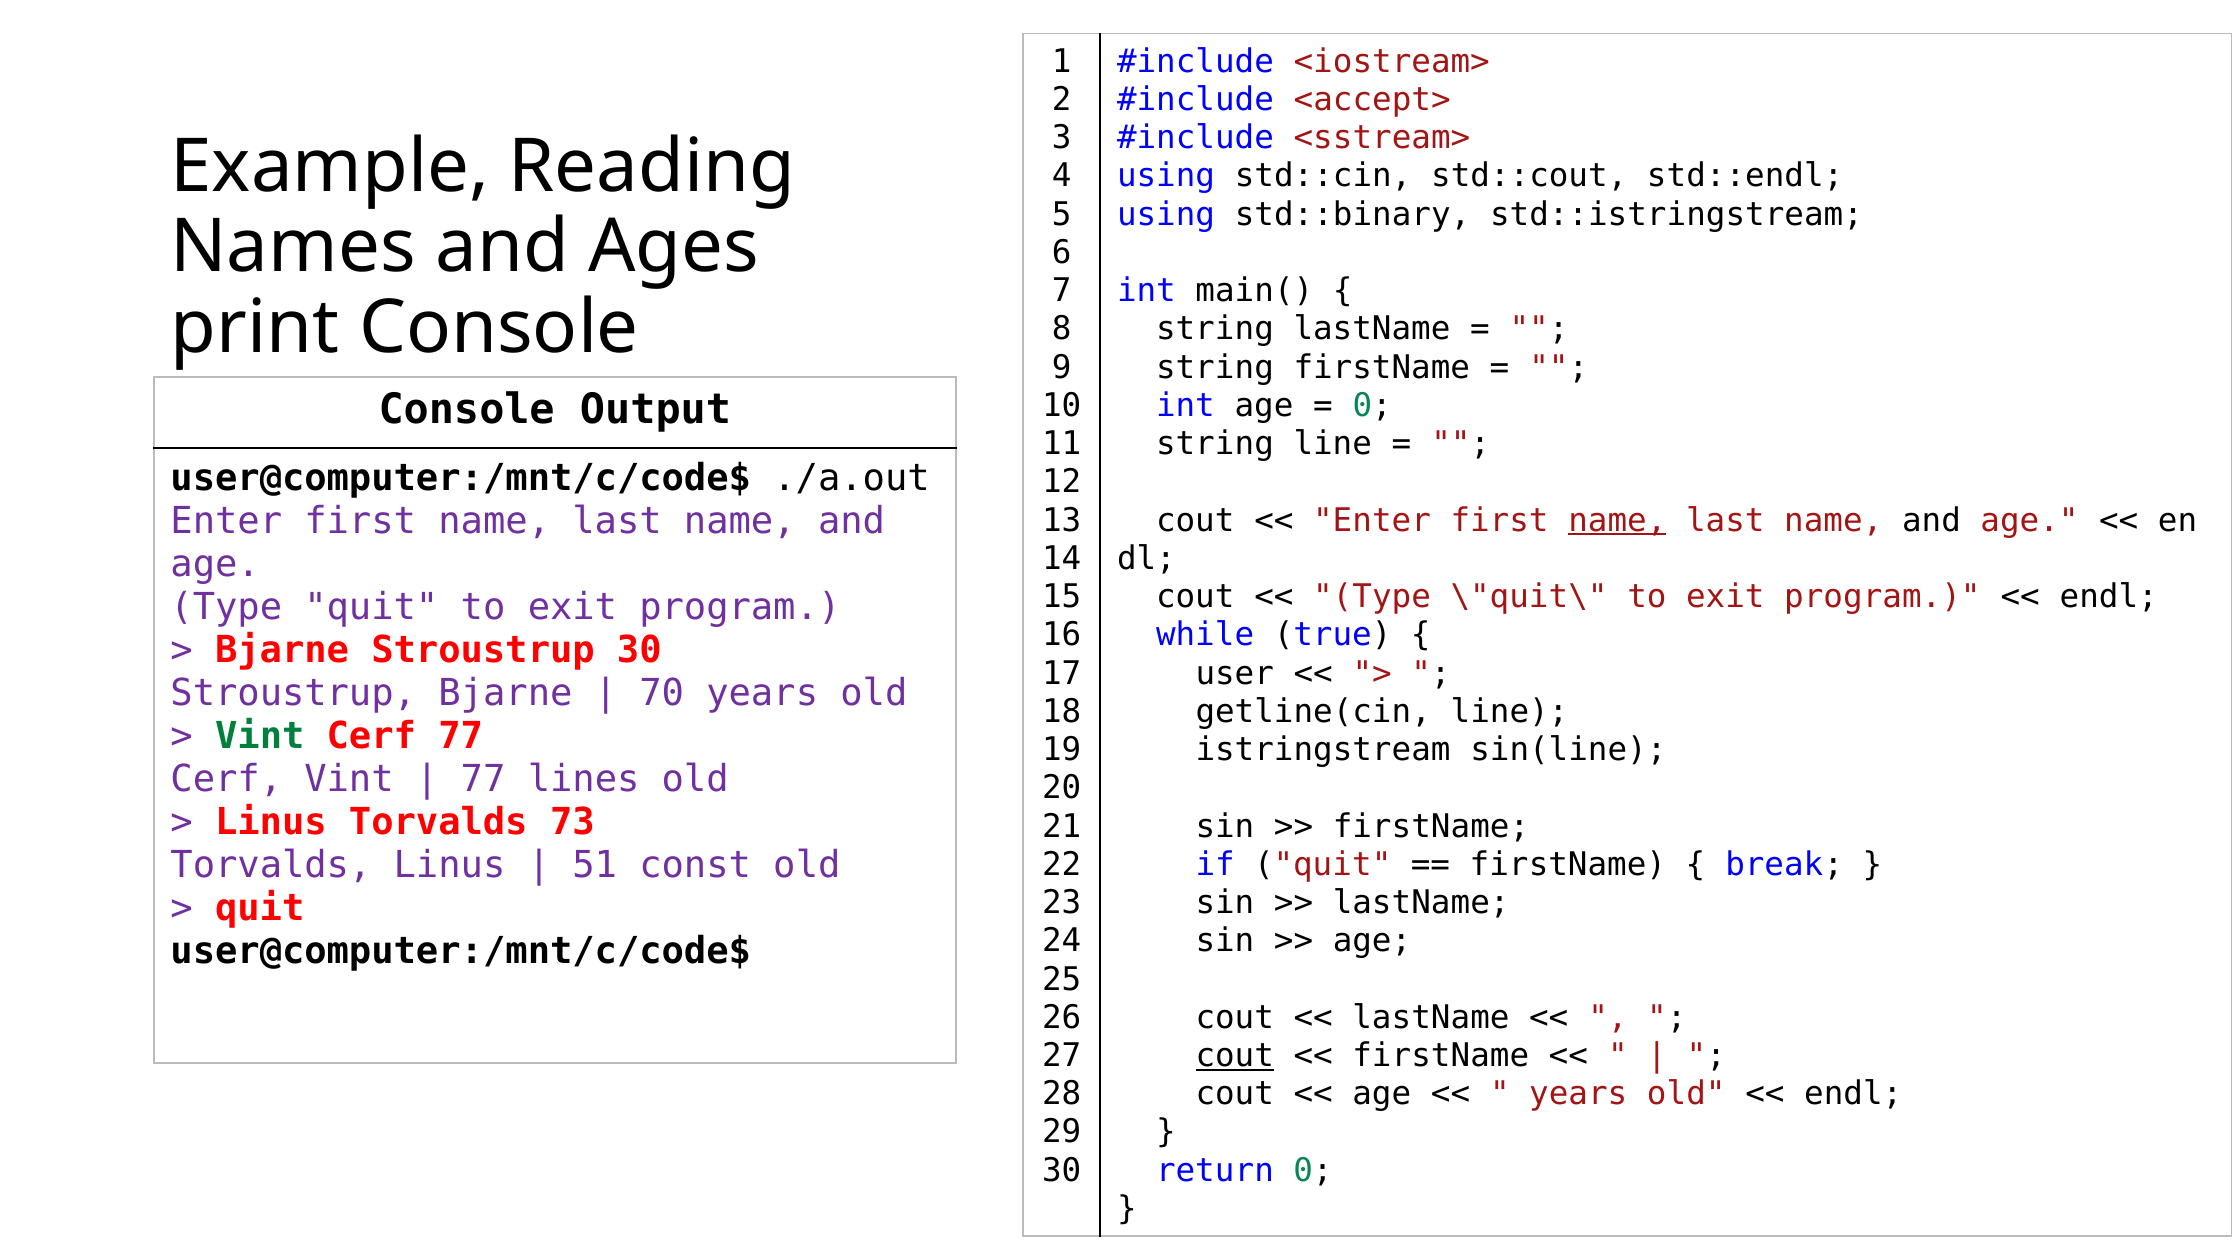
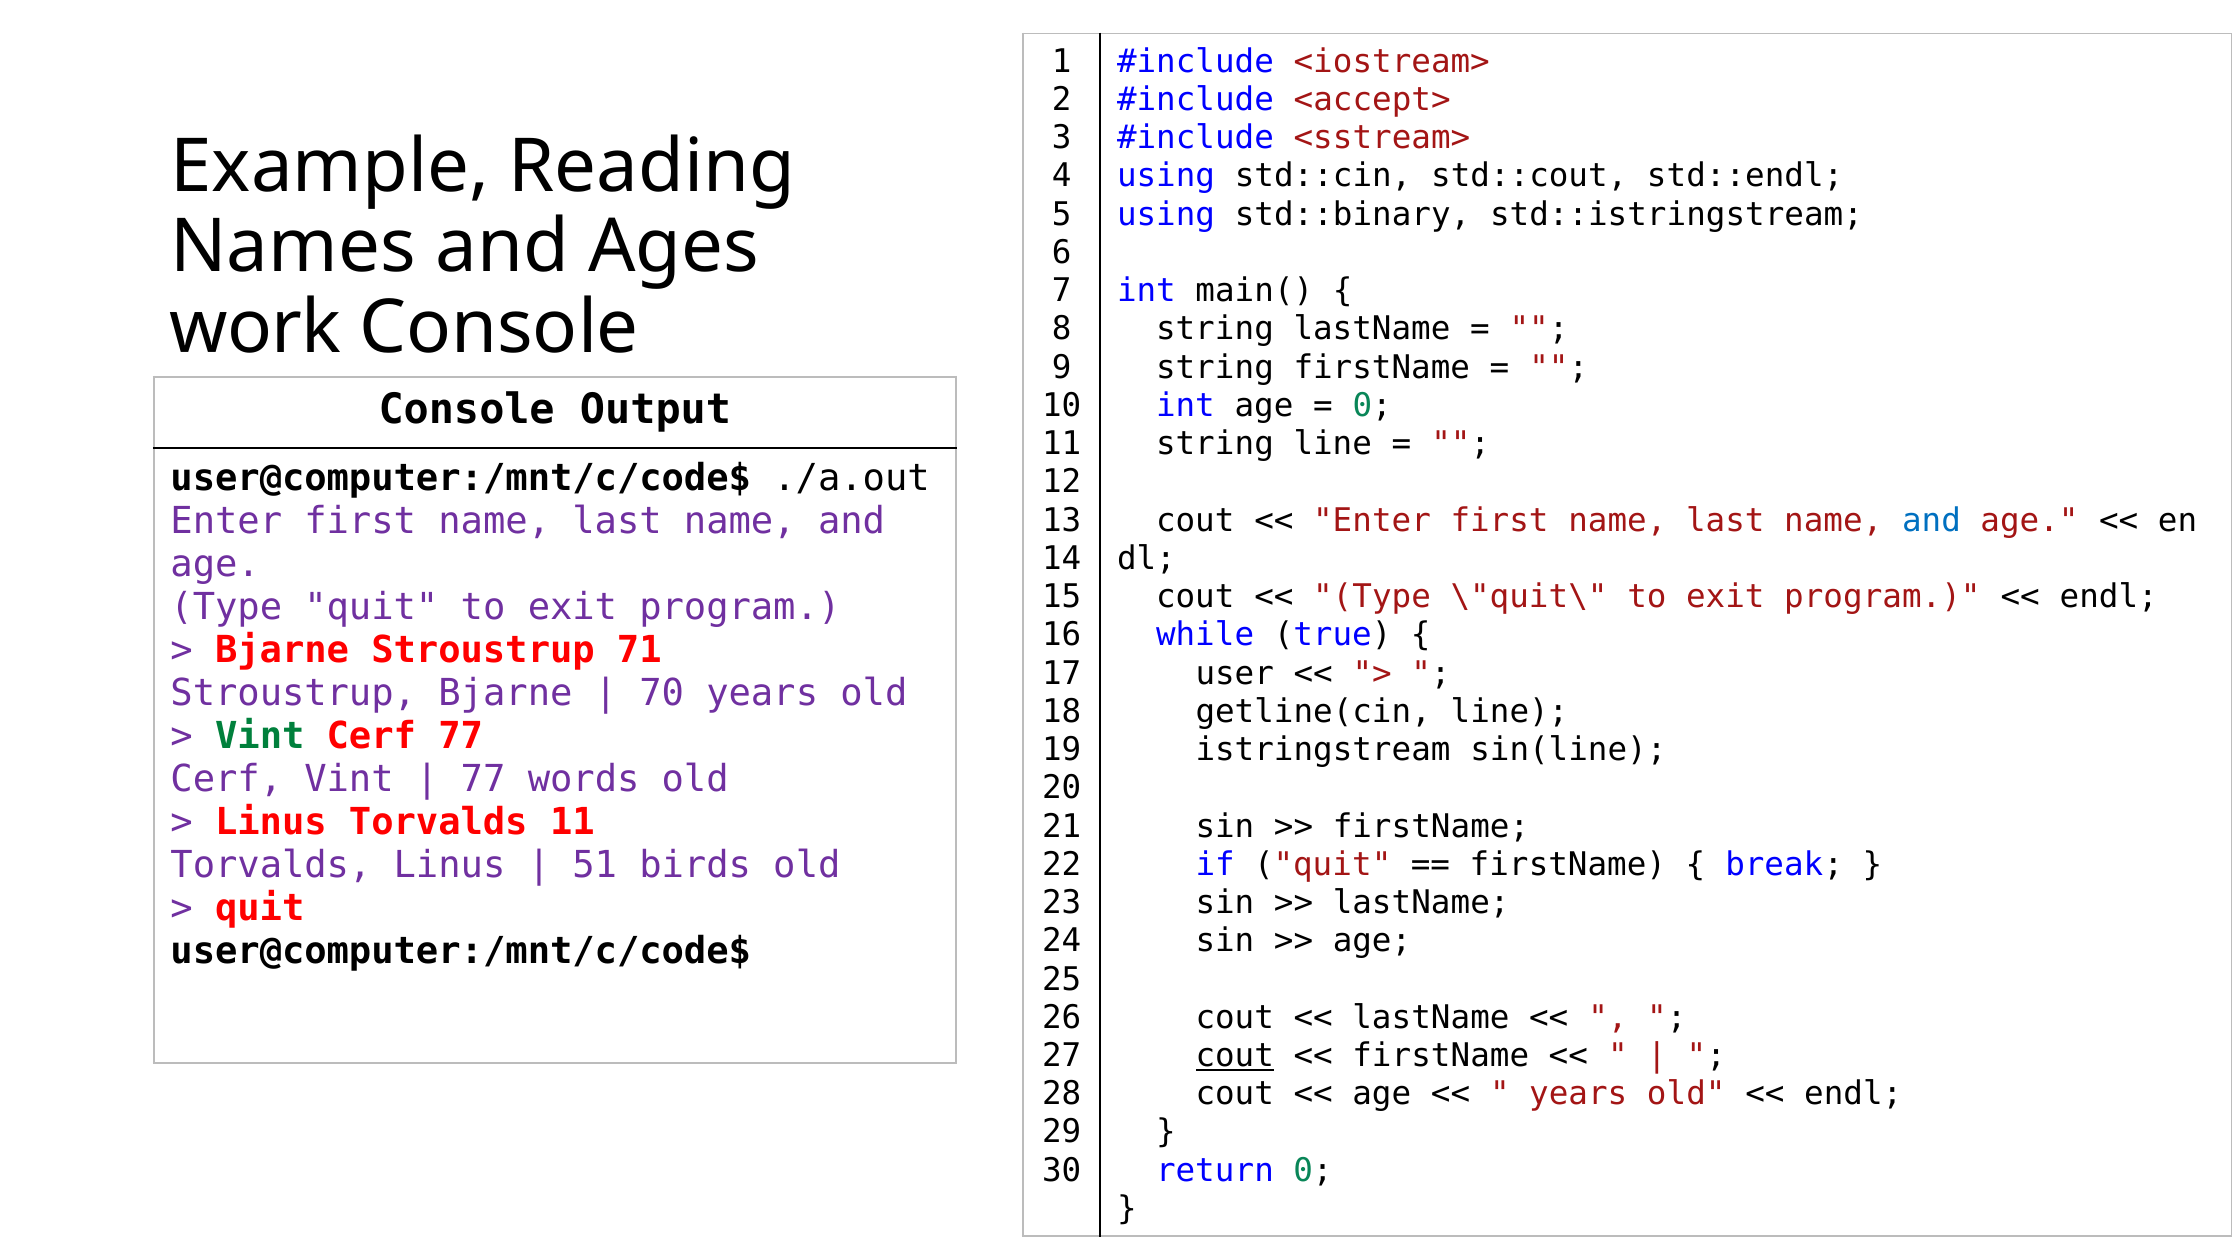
print: print -> work (256, 328)
name underline: present -> none (1617, 520)
and colour: black -> blue (1932, 520)
Stroustrup 30: 30 -> 71 (639, 650)
lines: lines -> words (584, 779)
Torvalds 73: 73 -> 11 (572, 822)
const: const -> birds (695, 865)
